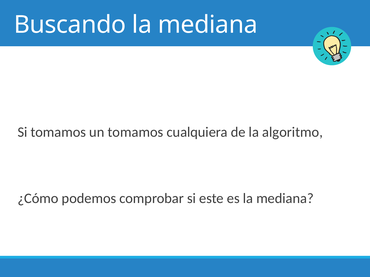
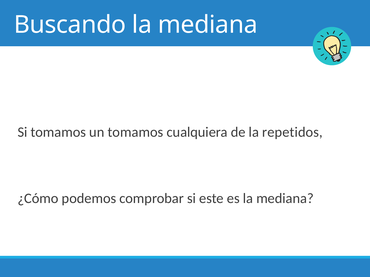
algoritmo: algoritmo -> repetidos (293, 132)
